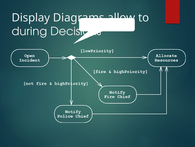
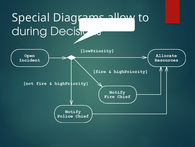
Display: Display -> Special (31, 18)
